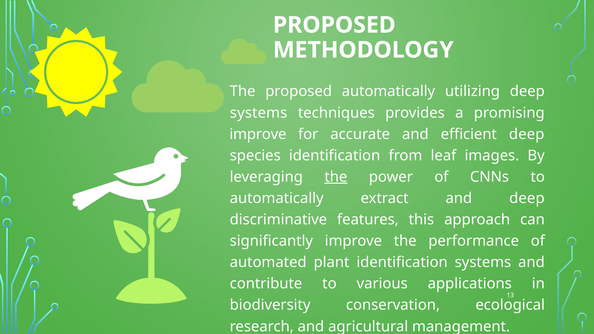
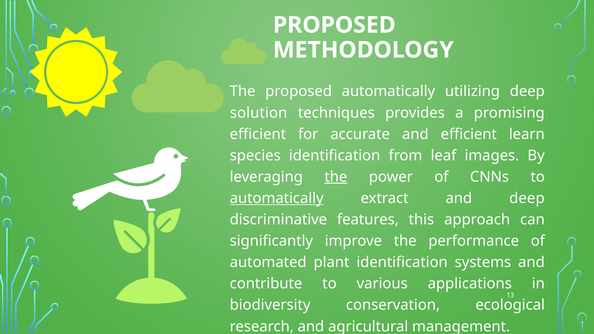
systems: systems -> solution (259, 113)
improve: improve -> efficient (258, 134)
efficient deep: deep -> learn (527, 134)
automatically underline: none -> present (277, 198)
